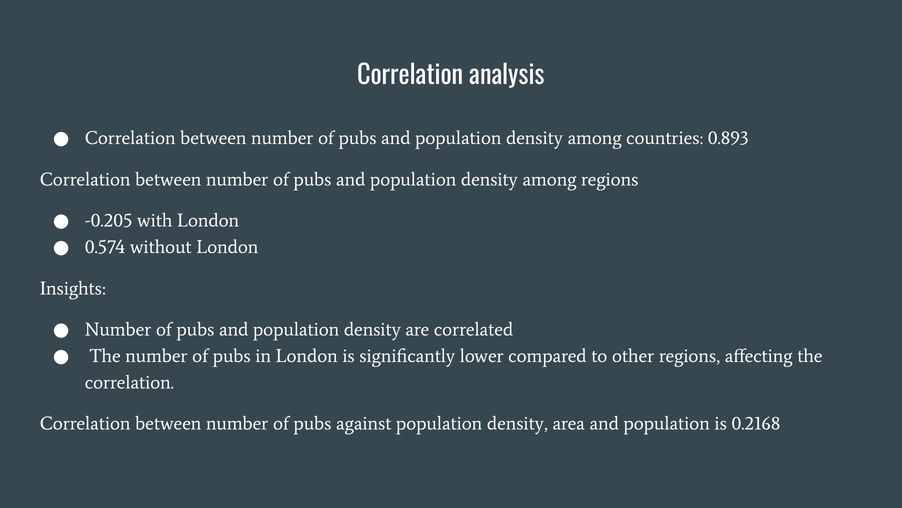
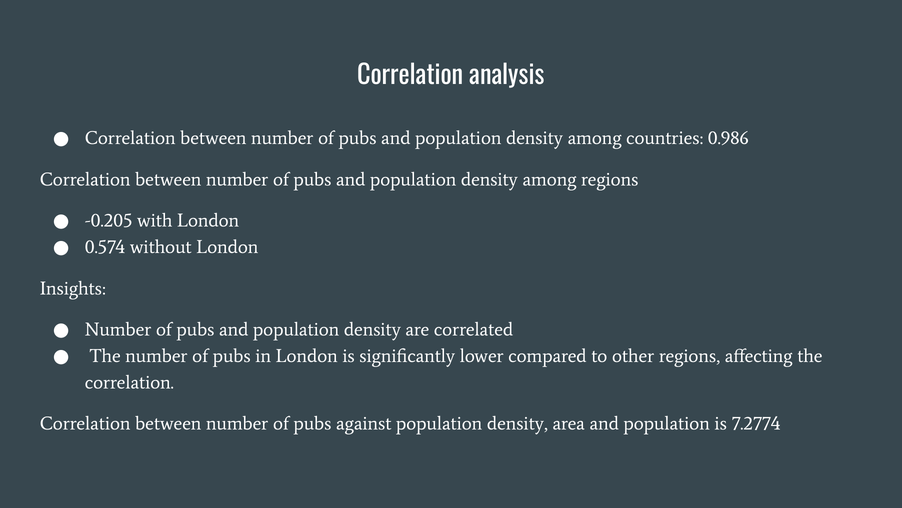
0.893: 0.893 -> 0.986 (728, 138)
0.2168: 0.2168 -> 7.2774 (756, 423)
